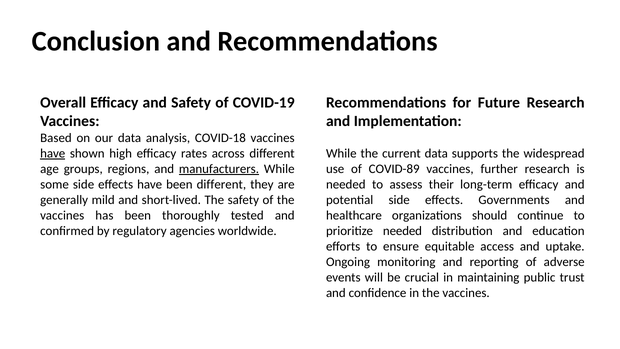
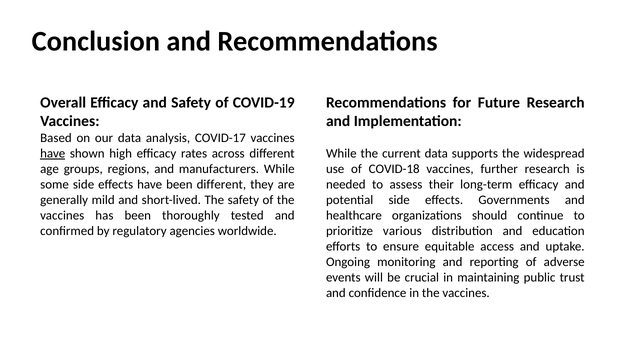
COVID-18: COVID-18 -> COVID-17 (220, 138)
manufacturers underline: present -> none (219, 169)
COVID-89: COVID-89 -> COVID-18 (394, 169)
prioritize needed: needed -> various (402, 231)
